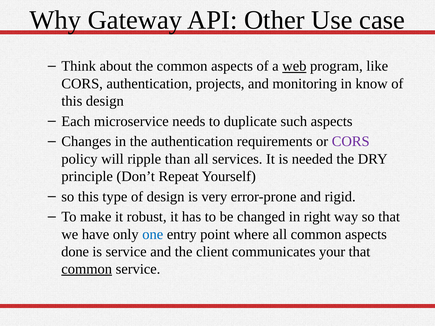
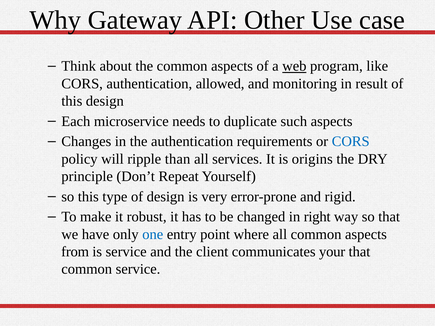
projects: projects -> allowed (220, 84)
know: know -> result (372, 84)
CORS colour: purple -> blue (351, 142)
needed: needed -> origins (312, 159)
done: done -> from (75, 252)
common underline: present -> none (87, 269)
